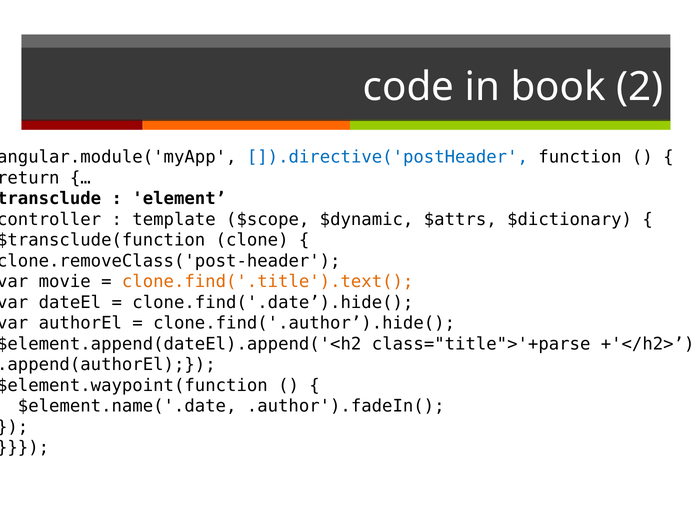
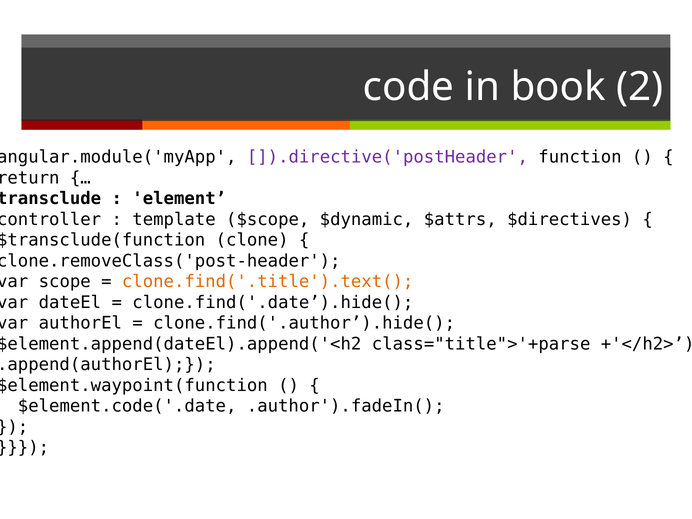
]).directive('postHeader colour: blue -> purple (387, 157)
$dictionary: $dictionary -> $directives (570, 219)
movie: movie -> scope (65, 282)
$element.name('.date: $element.name('.date -> $element.code('.date (127, 406)
